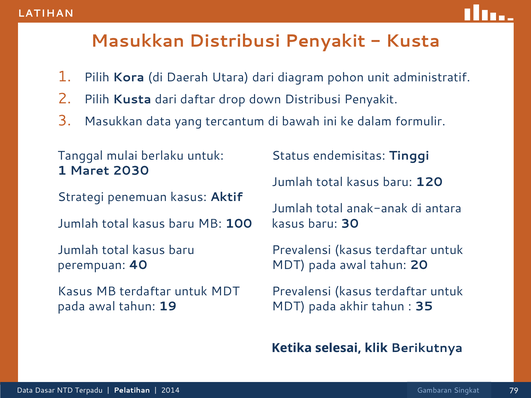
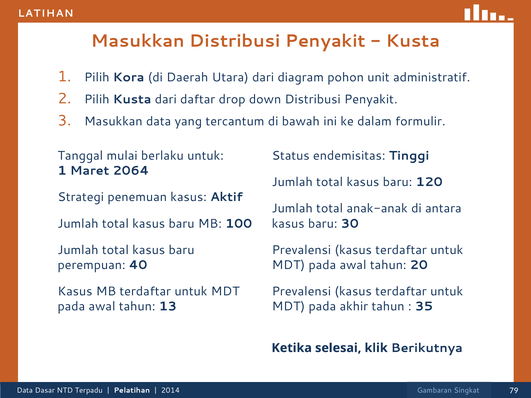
2030: 2030 -> 2064 (131, 171)
19: 19 -> 13 (168, 307)
